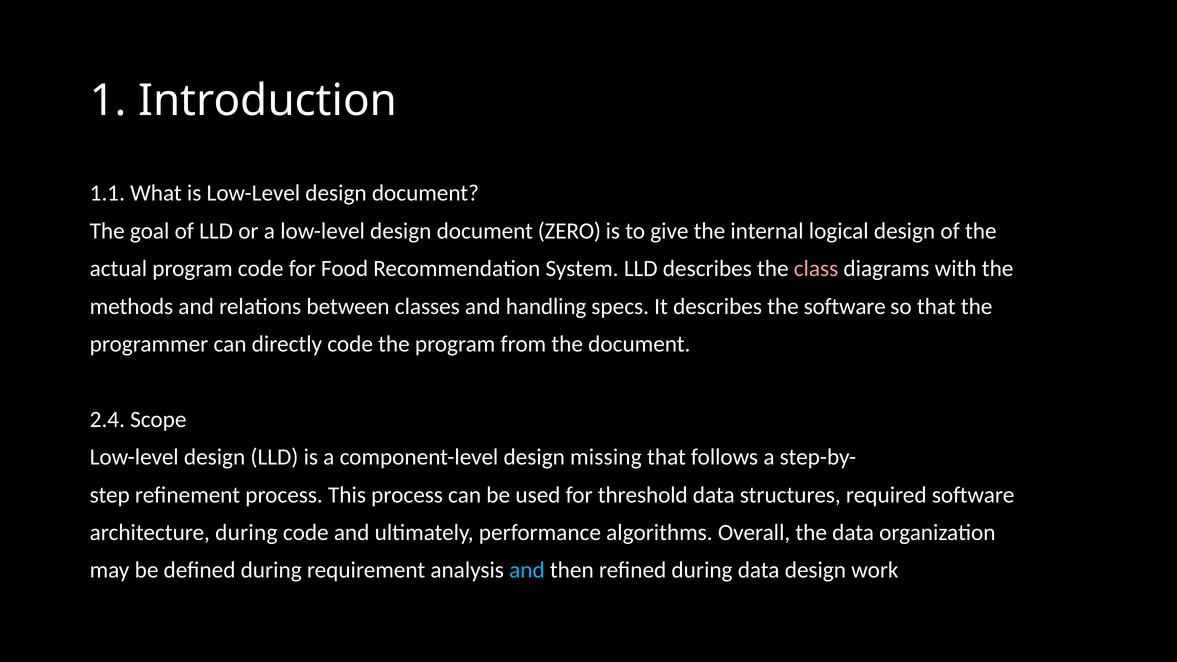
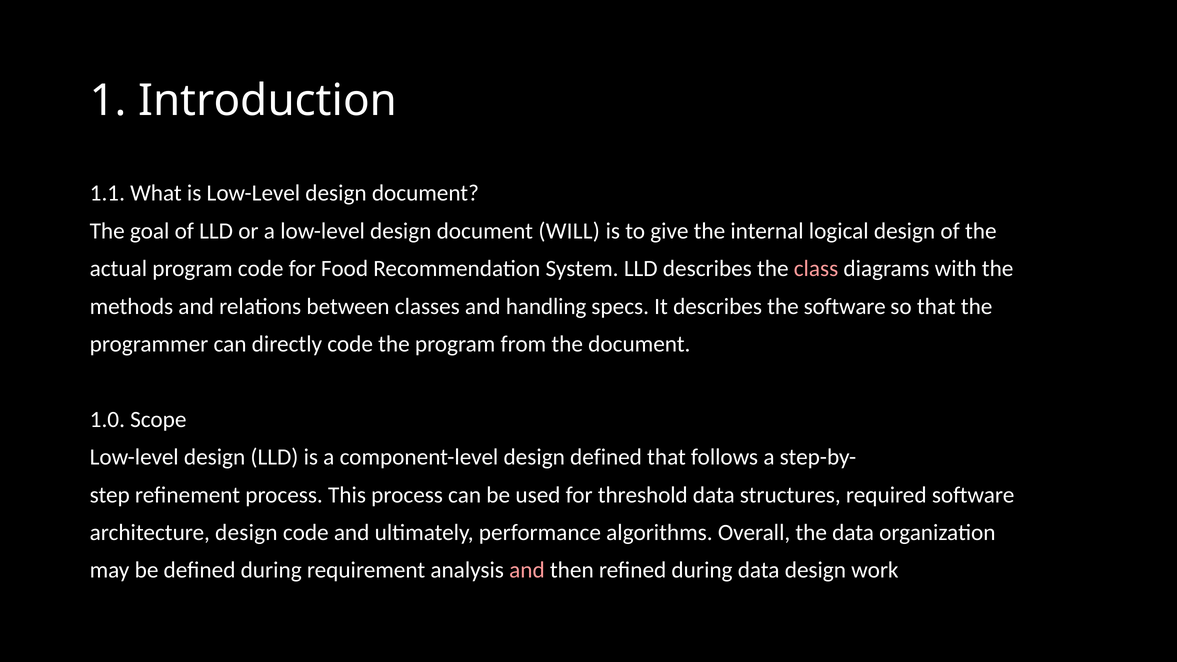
ZERO: ZERO -> WILL (569, 231)
2.4: 2.4 -> 1.0 (107, 420)
design missing: missing -> defined (606, 457)
architecture during: during -> design (246, 533)
and colour: light blue -> pink (527, 570)
